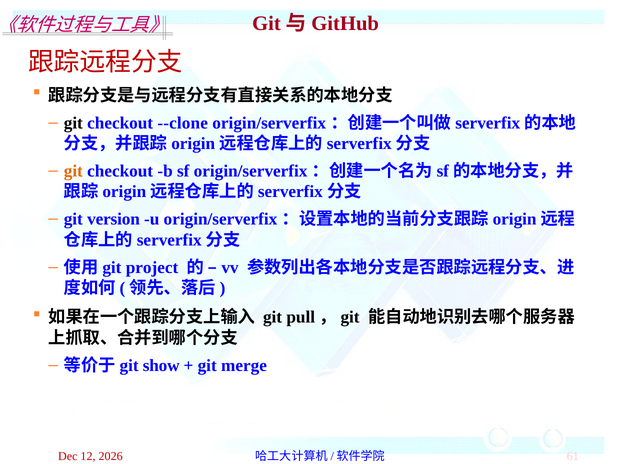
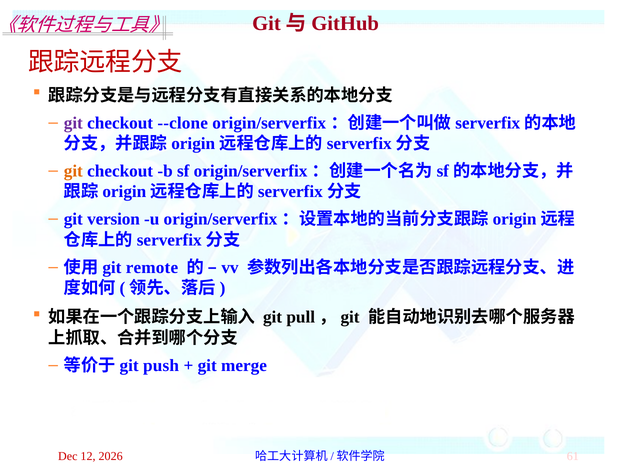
git colour: black -> purple (73, 123)
project: project -> remote (152, 268)
show: show -> push (161, 366)
